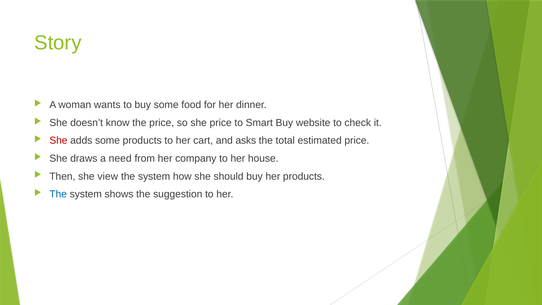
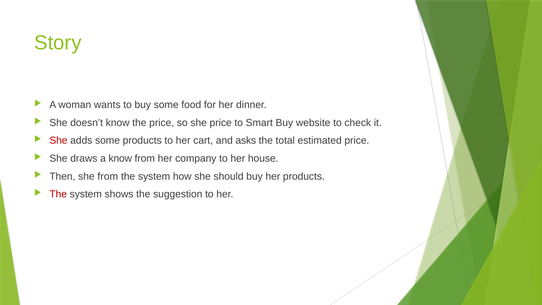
a need: need -> know (120, 158)
she view: view -> from (108, 176)
The colour: blue -> red (58, 194)
